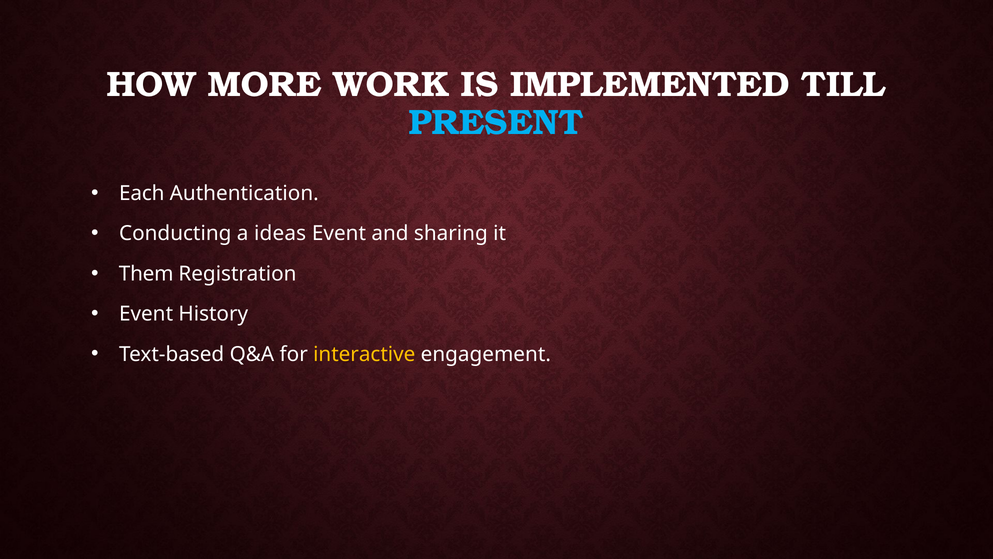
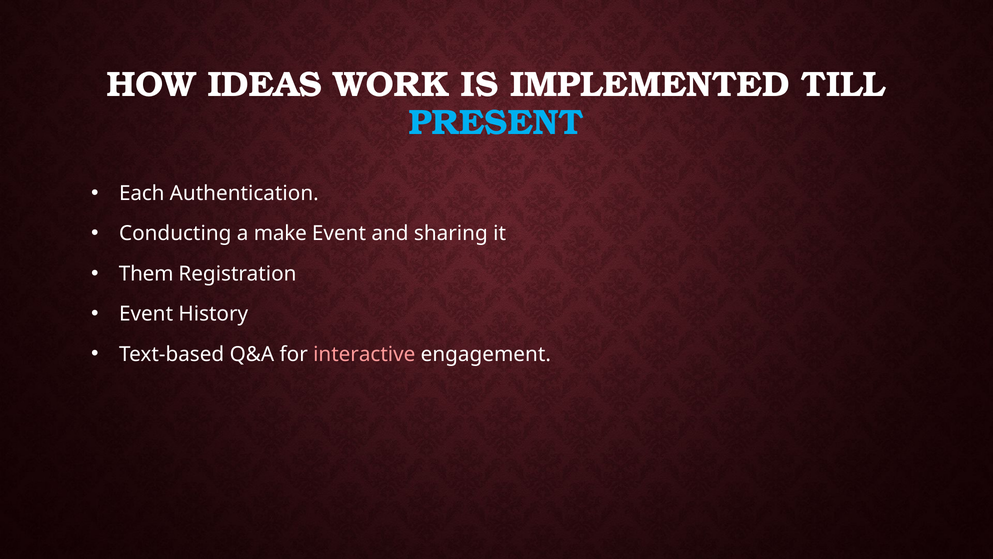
MORE: MORE -> IDEAS (265, 84)
ideas: ideas -> make (280, 233)
interactive colour: yellow -> pink (364, 354)
